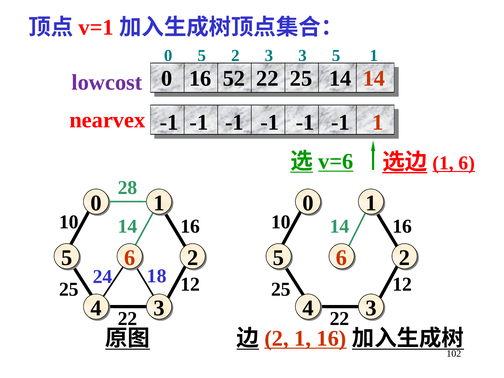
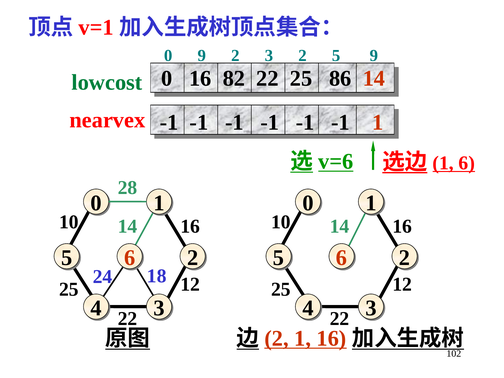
0 5: 5 -> 9 (202, 56)
2 3 3: 3 -> 2 (302, 56)
5 1: 1 -> 9 (374, 56)
52: 52 -> 82 (234, 78)
22 25 14: 14 -> 86 (340, 78)
lowcost colour: purple -> green (107, 82)
